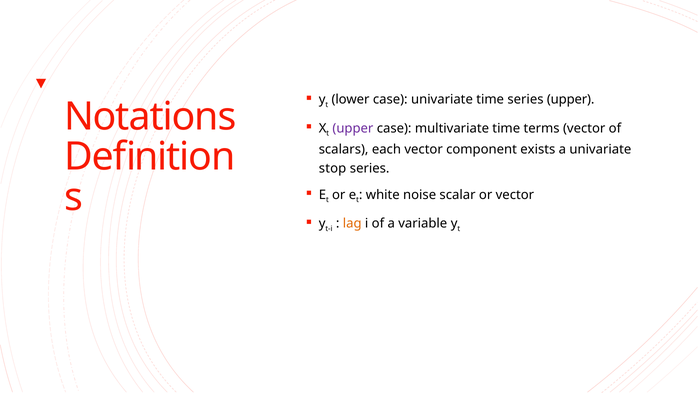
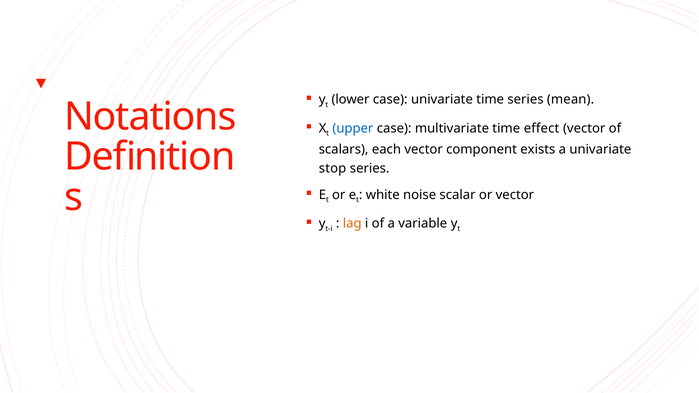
series upper: upper -> mean (571, 100)
upper colour: purple -> blue (353, 128)
terms: terms -> effect (542, 128)
